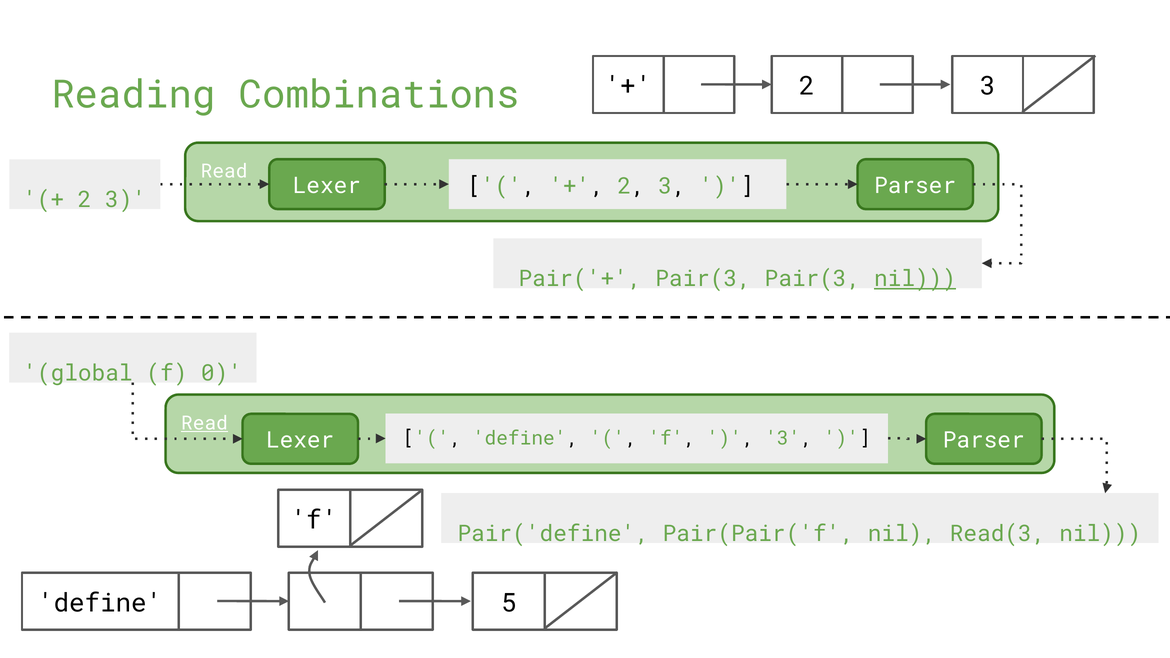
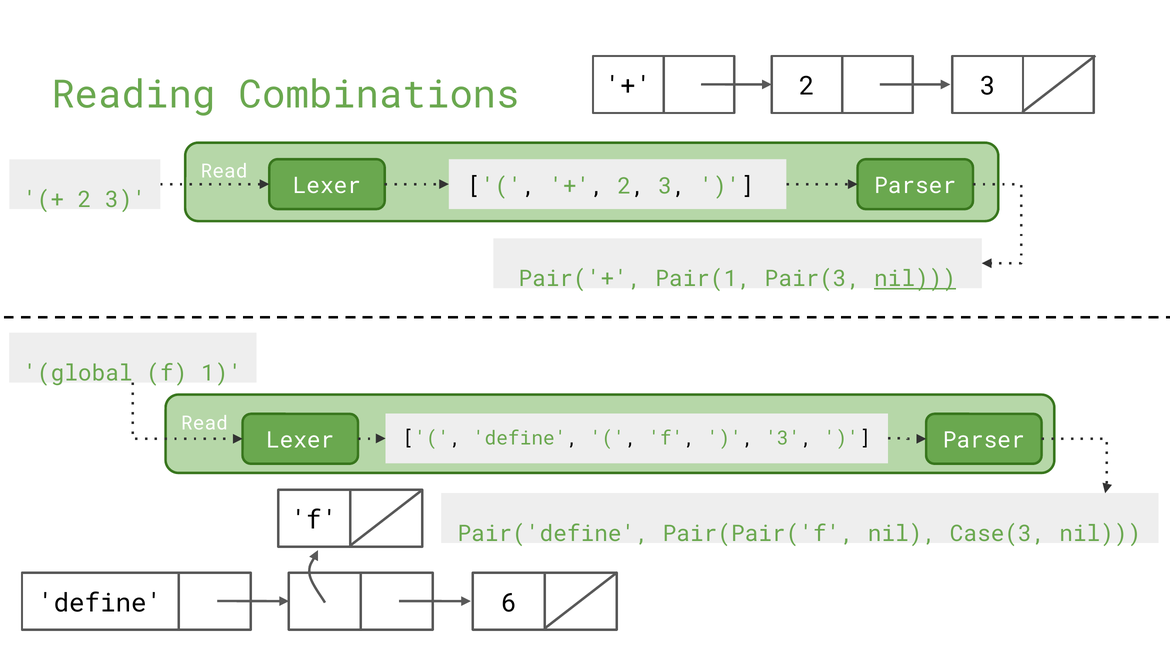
Pair('+ Pair(3: Pair(3 -> Pair(1 (703, 279)
0: 0 -> 1 (222, 373)
Read underline: present -> none (205, 423)
Read(3: Read(3 -> Case(3 (998, 534)
5: 5 -> 6 (509, 603)
